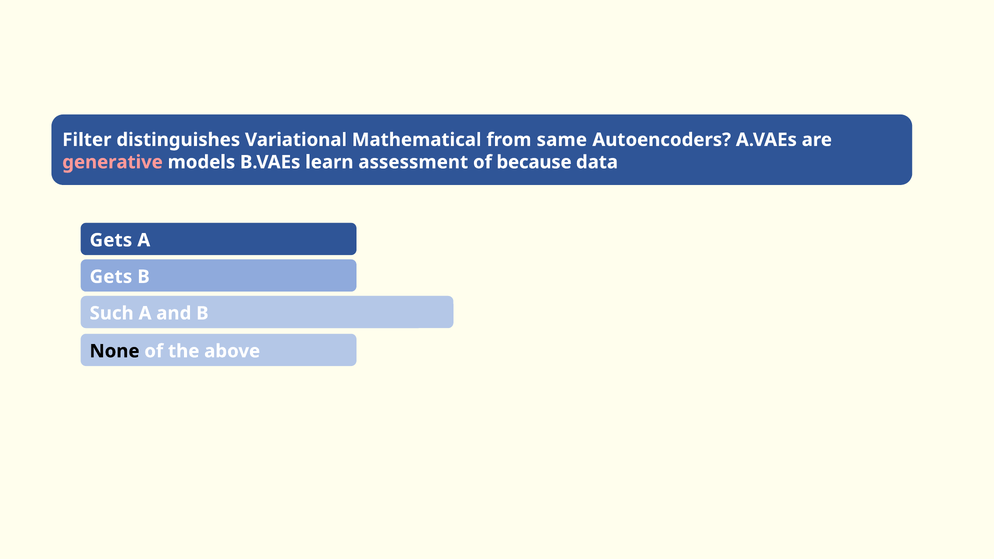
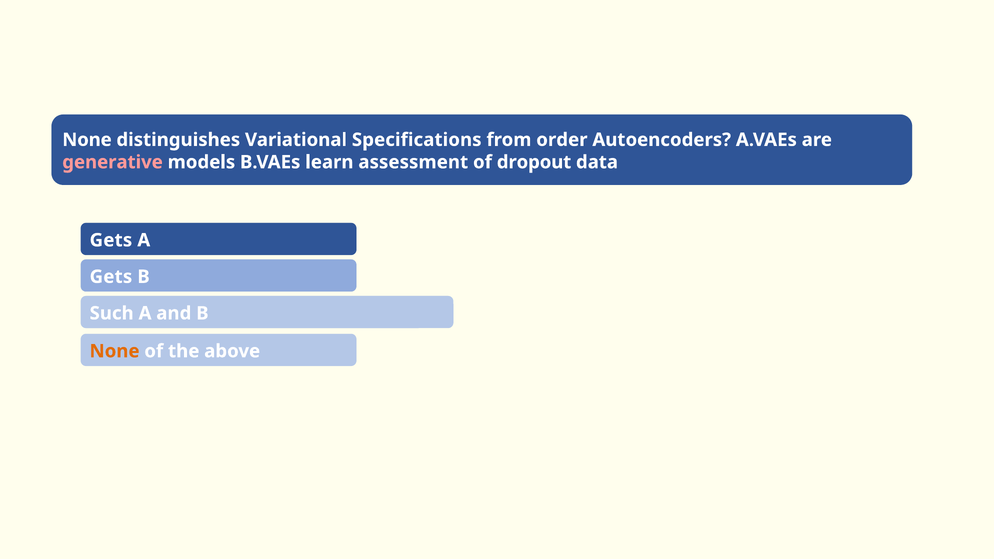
Filter: Filter -> None (87, 140)
Mathematical: Mathematical -> Specifications (417, 140)
same: same -> order (562, 140)
because: because -> dropout (534, 162)
None colour: black -> orange (115, 351)
